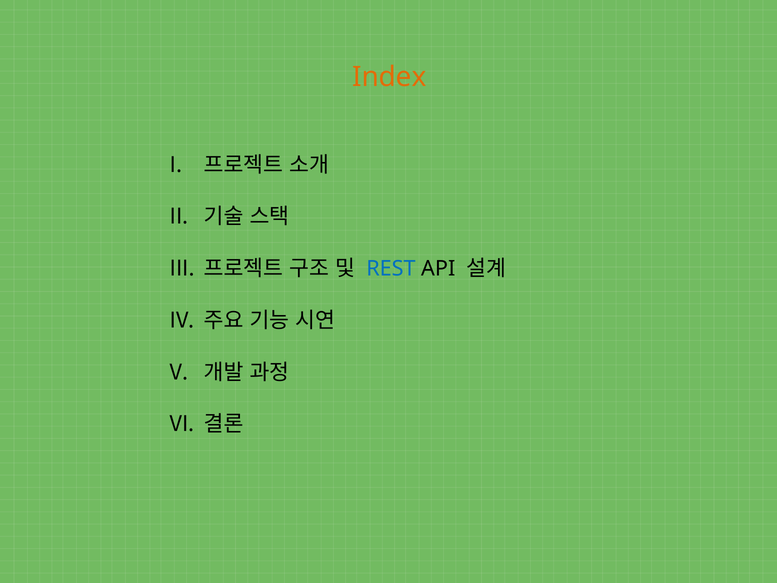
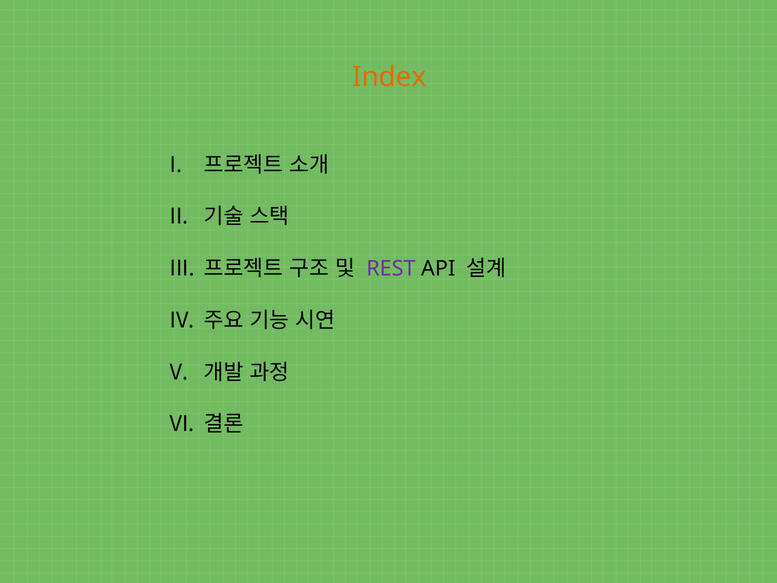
REST colour: blue -> purple (391, 269)
